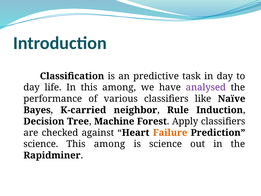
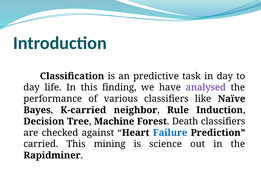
In this among: among -> finding (119, 87)
Apply: Apply -> Death (185, 121)
Failure colour: orange -> blue (170, 133)
science: science -> carried (41, 144)
among: among -> mining (110, 144)
